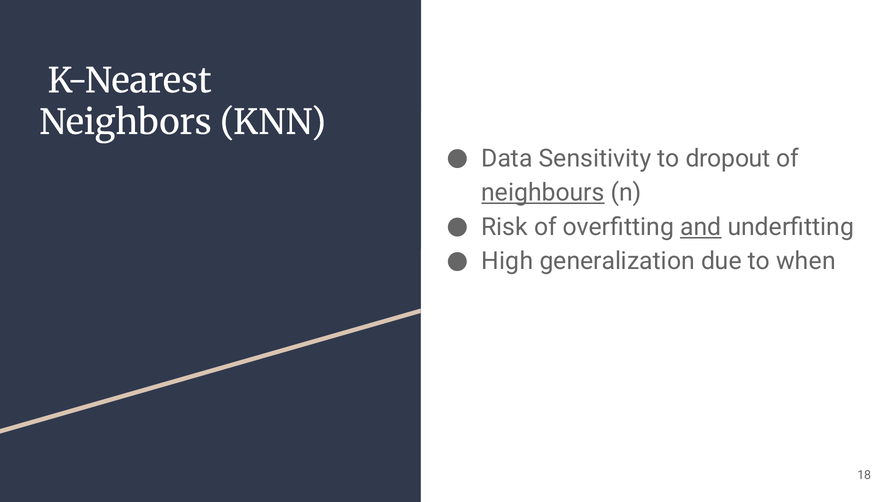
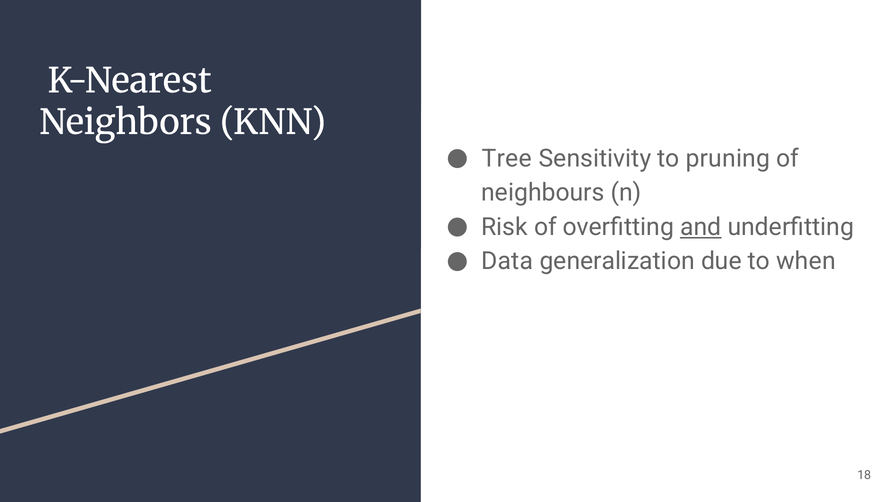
Data: Data -> Tree (507, 158)
dropout: dropout -> pruning (728, 158)
neighbours underline: present -> none (543, 193)
High: High -> Data (507, 261)
